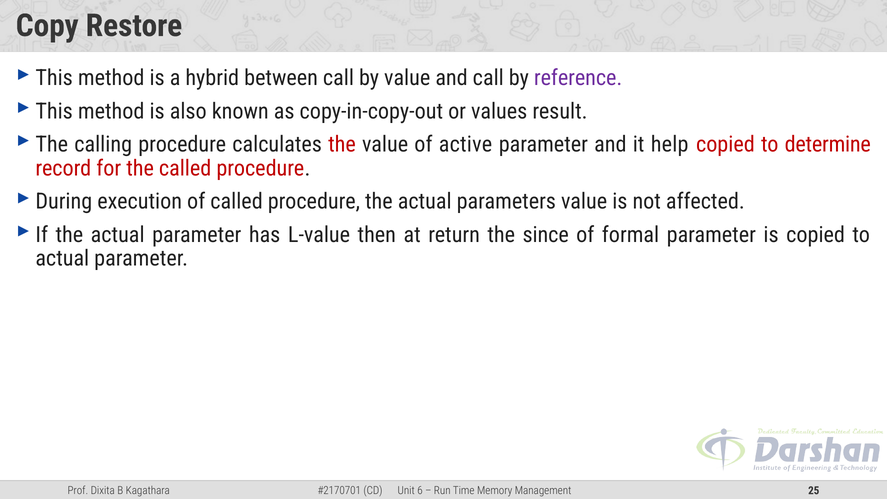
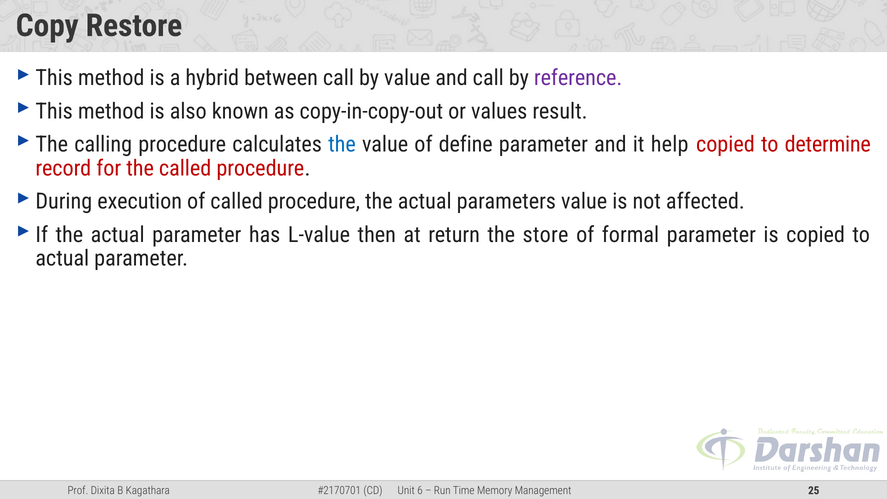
the colour: red -> blue (342, 144)
active: active -> define (466, 144)
since: since -> store (546, 235)
